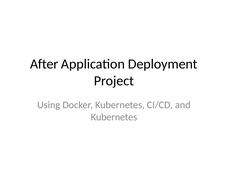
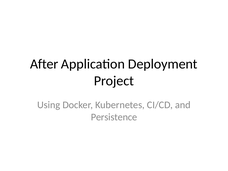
Kubernetes: Kubernetes -> Persistence (114, 117)
